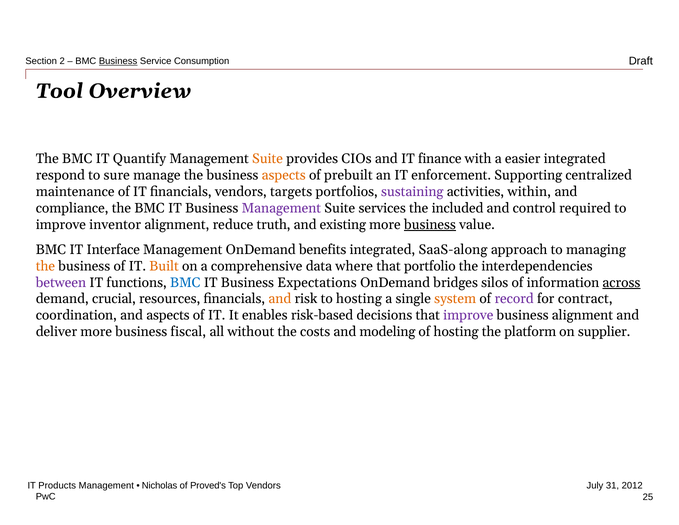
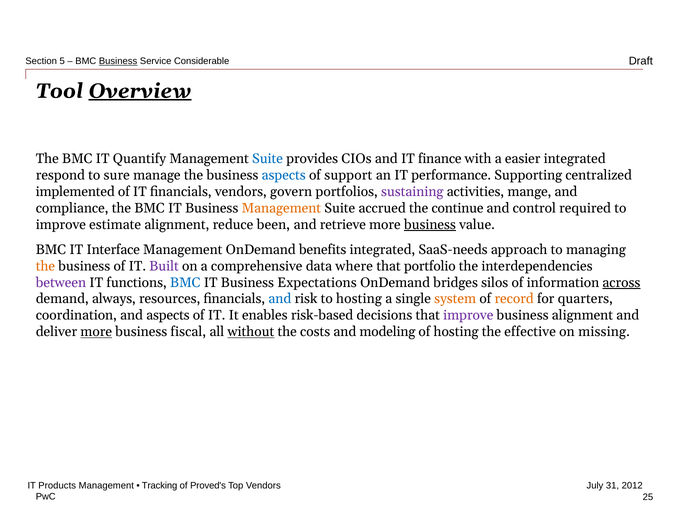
2: 2 -> 5 (62, 61)
Consumption: Consumption -> Considerable (202, 61)
Overview underline: none -> present (140, 91)
Suite colour: orange -> blue (268, 159)
aspects colour: orange -> blue (284, 175)
prebuilt: prebuilt -> support (348, 175)
enforcement: enforcement -> performance (451, 175)
maintenance: maintenance -> implemented (75, 191)
targets: targets -> govern (291, 191)
within: within -> mange (529, 191)
Management colour: purple -> orange (281, 208)
services: services -> accrued (382, 208)
included: included -> continue (458, 208)
inventor: inventor -> estimate (115, 224)
truth: truth -> been (273, 224)
existing: existing -> retrieve (343, 224)
SaaS-along: SaaS-along -> SaaS-needs (453, 249)
Built colour: orange -> purple (164, 266)
crucial: crucial -> always (114, 299)
and colour: orange -> blue (280, 299)
record colour: purple -> orange (514, 299)
contract: contract -> quarters (585, 299)
more underline: none -> present (96, 332)
without underline: none -> present (251, 332)
platform: platform -> effective (530, 332)
supplier: supplier -> missing (604, 332)
Nicholas: Nicholas -> Tracking (160, 485)
